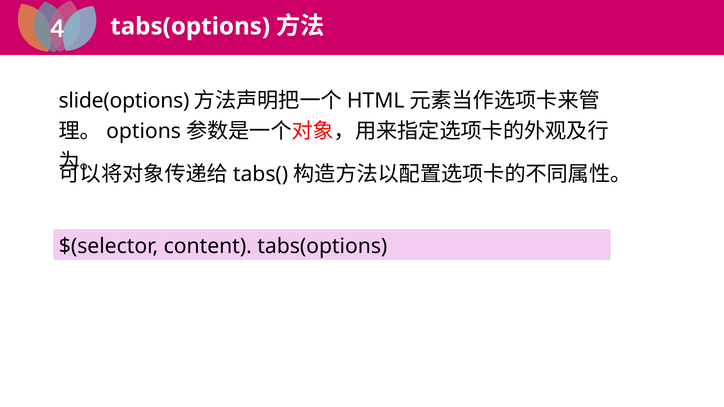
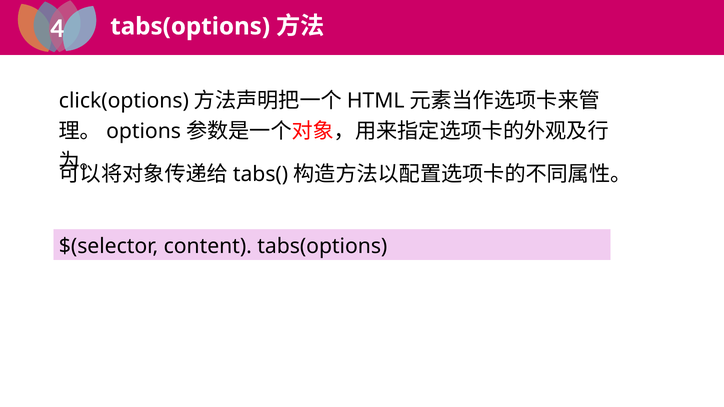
slide(options: slide(options -> click(options (124, 101)
